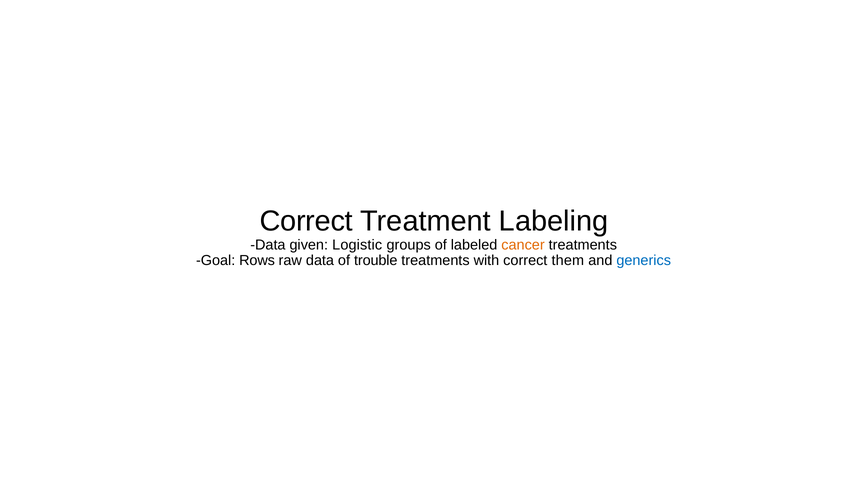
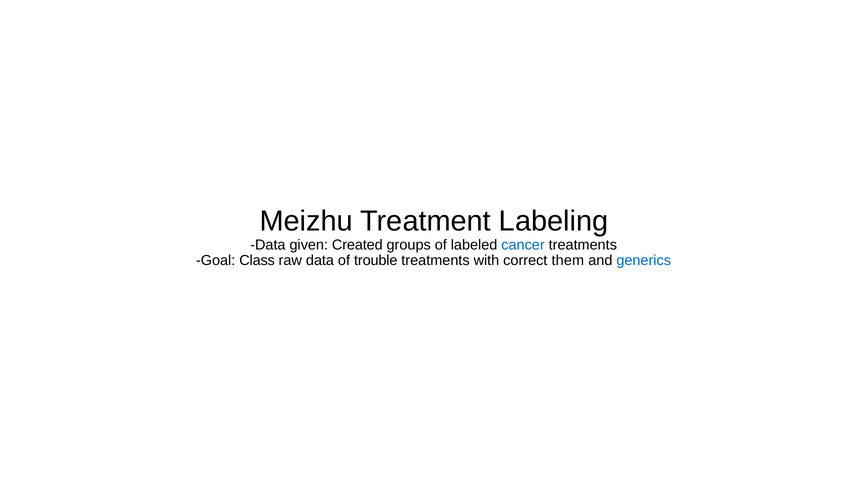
Correct: Correct -> Meizhu (306, 221)
Logistic: Logistic -> Created (357, 244)
cancer colour: orange -> blue (523, 244)
Rows: Rows -> Class (257, 260)
